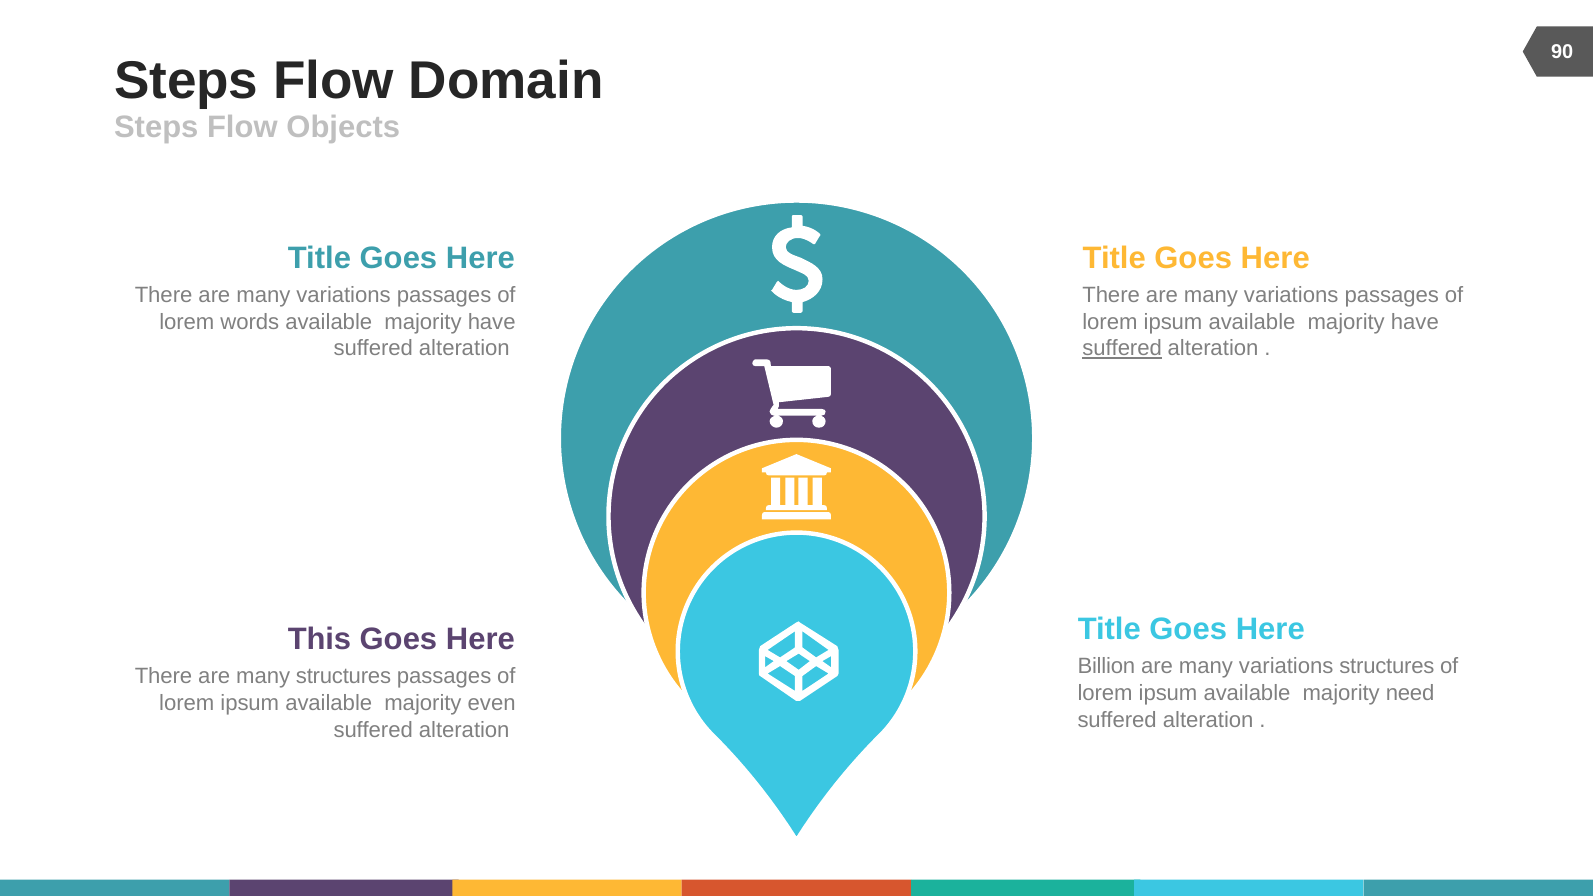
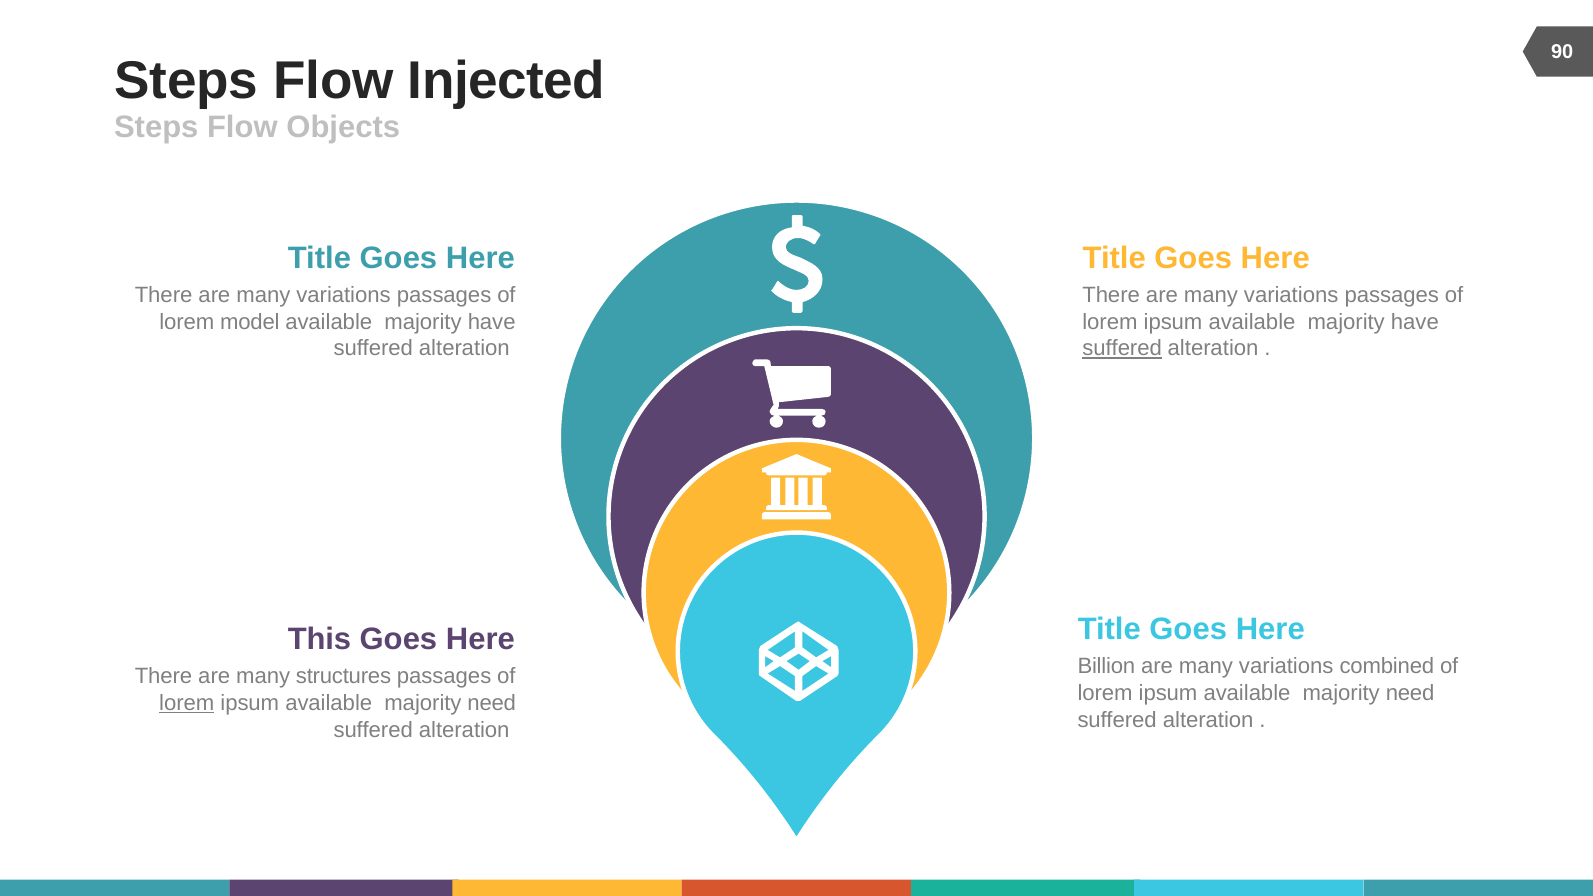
Domain: Domain -> Injected (506, 81)
words: words -> model (250, 322)
variations structures: structures -> combined (1387, 667)
lorem underline: none -> present (187, 703)
even: even -> need (492, 703)
